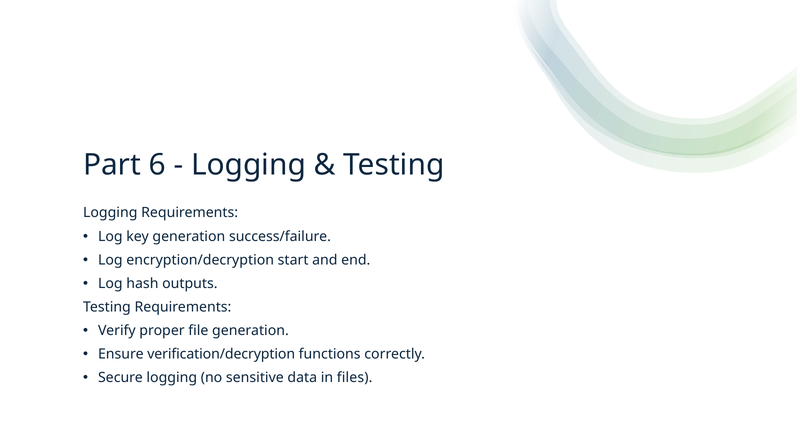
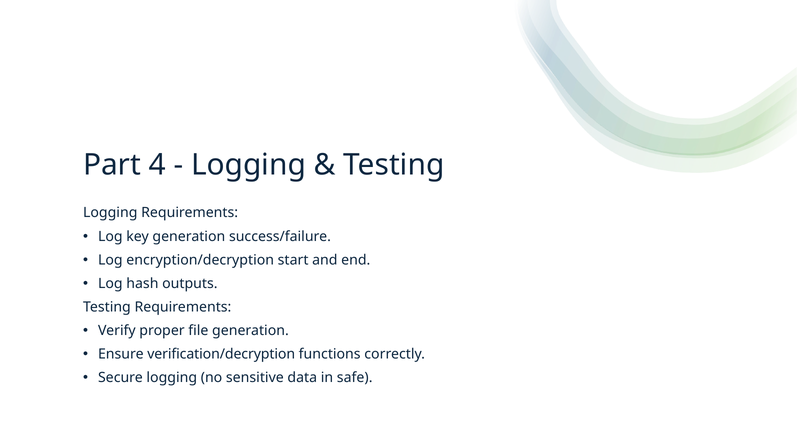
6: 6 -> 4 (157, 165)
files: files -> safe (355, 378)
